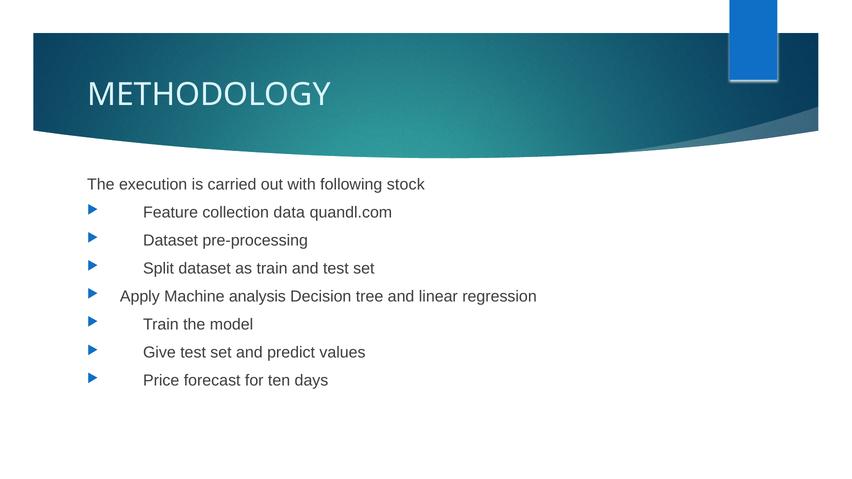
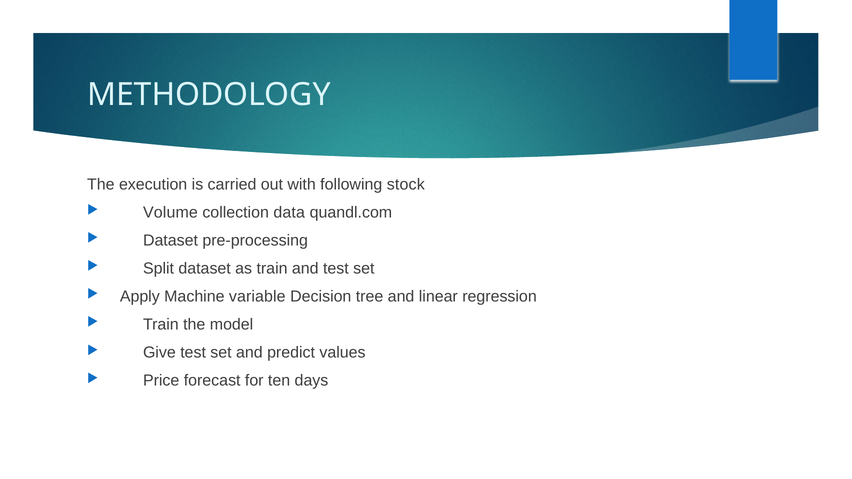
Feature: Feature -> Volume (170, 213)
analysis: analysis -> variable (257, 297)
